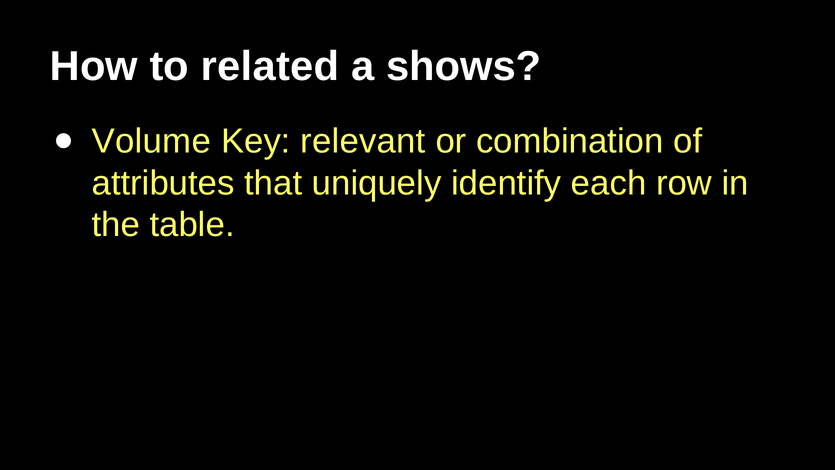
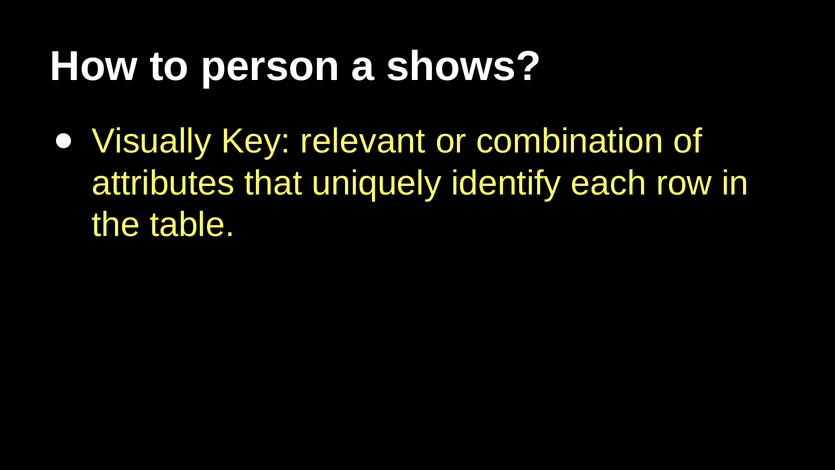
related: related -> person (270, 67)
Volume: Volume -> Visually (152, 141)
